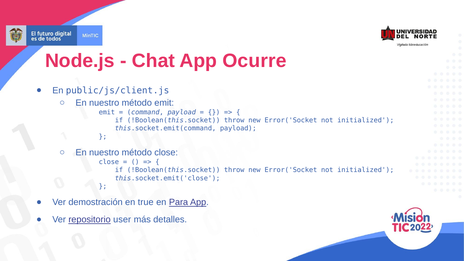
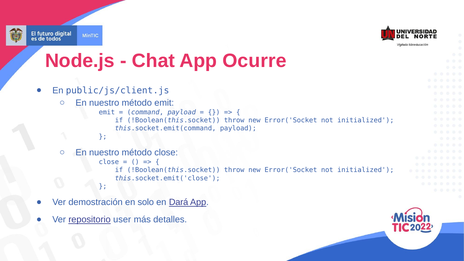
true: true -> solo (146, 202)
Para: Para -> Dará (179, 202)
